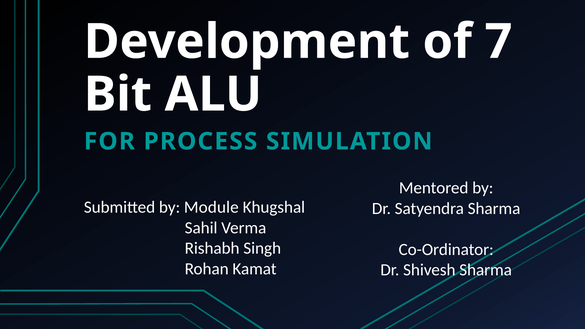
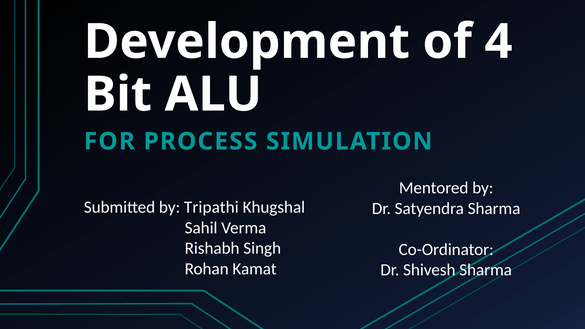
7: 7 -> 4 (498, 42)
Module: Module -> Tripathi (211, 207)
